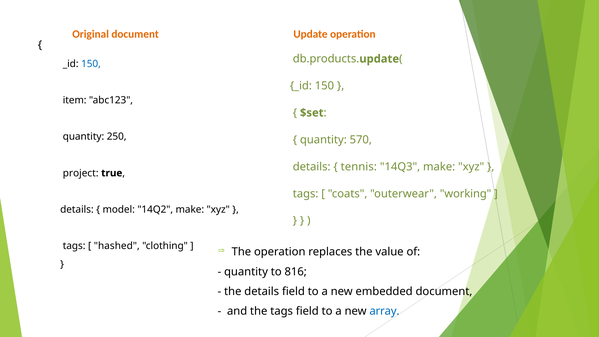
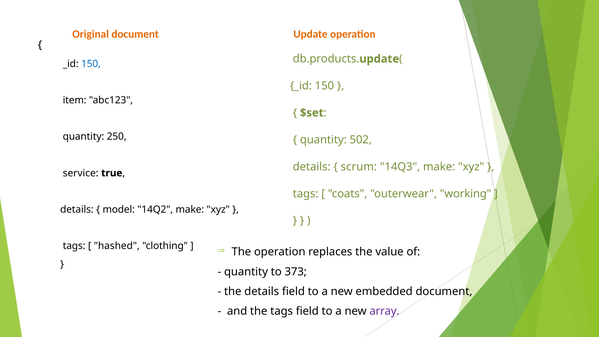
570: 570 -> 502 (361, 140)
tennis: tennis -> scrum (359, 167)
project: project -> service (81, 173)
816: 816 -> 373 (296, 272)
array colour: blue -> purple (384, 311)
